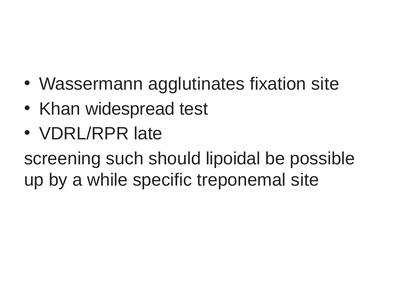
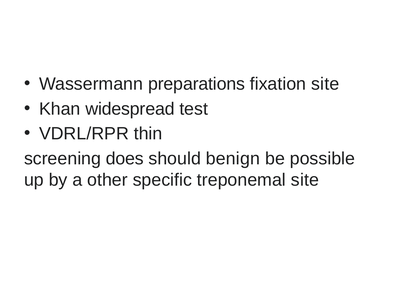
agglutinates: agglutinates -> preparations (197, 84)
late: late -> thin (148, 134)
such: such -> does (125, 159)
lipoidal: lipoidal -> benign (233, 159)
while: while -> other (108, 180)
